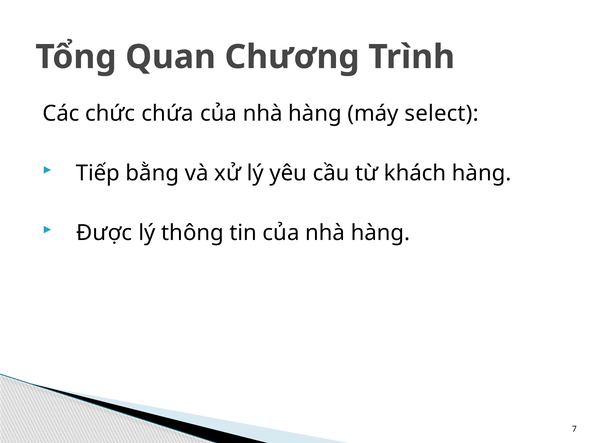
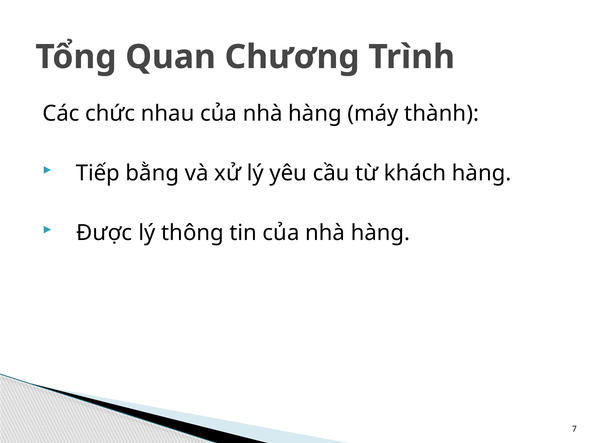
chứa: chứa -> nhau (168, 114)
select: select -> thành (442, 114)
